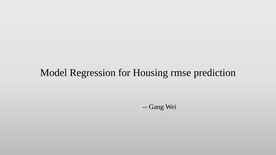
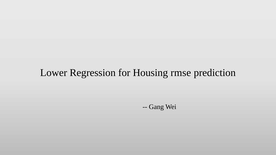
Model: Model -> Lower (54, 73)
